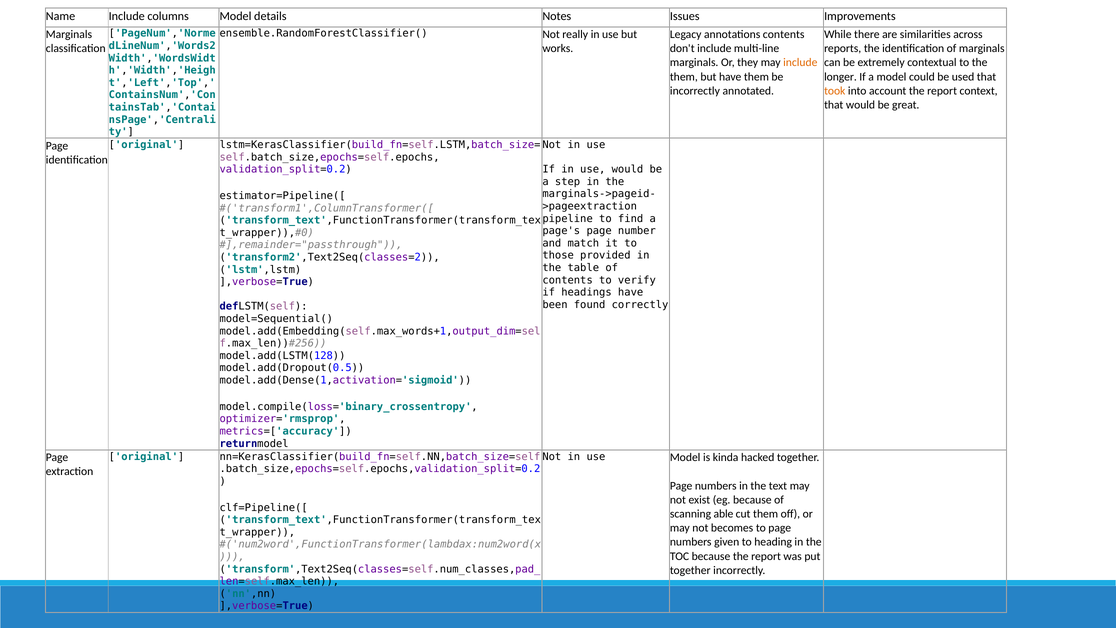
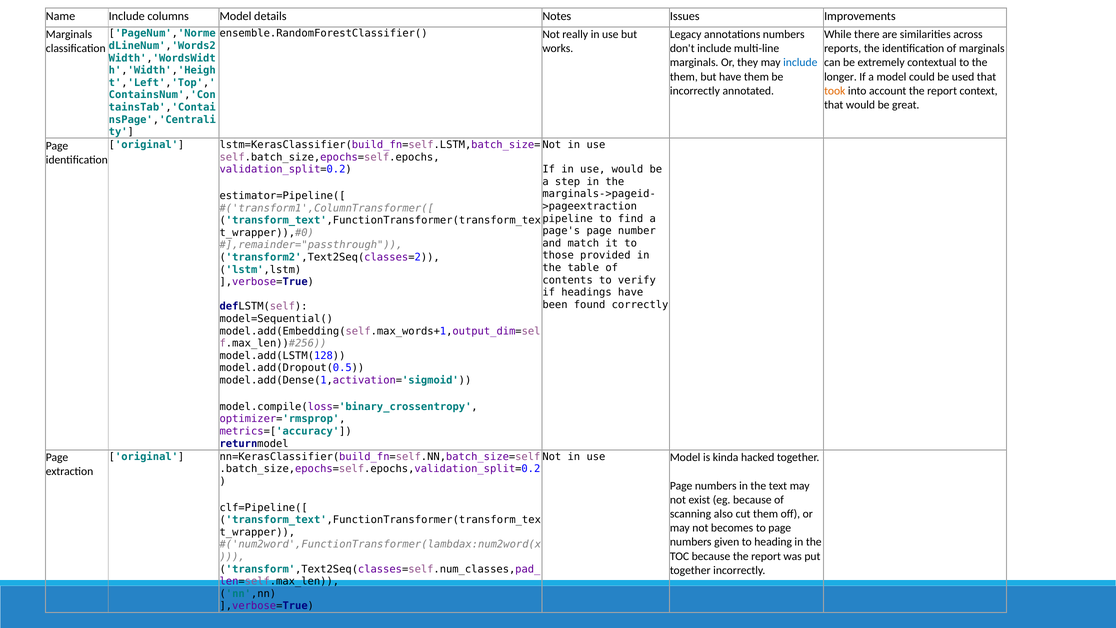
annotations contents: contents -> numbers (784, 34)
include colour: orange -> blue (800, 63)
able: able -> also (723, 514)
